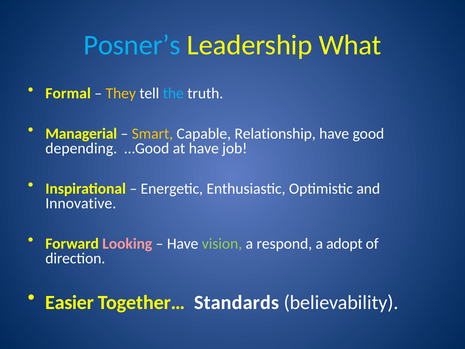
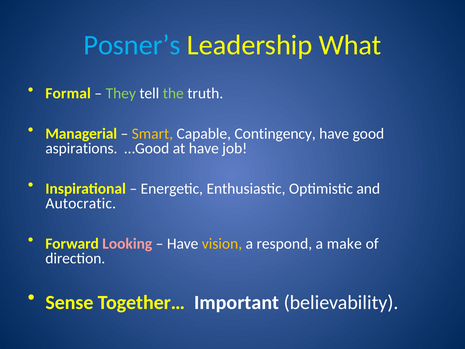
They colour: yellow -> light green (121, 93)
the colour: light blue -> light green (173, 93)
Relationship: Relationship -> Contingency (275, 134)
depending: depending -> aspirations (81, 148)
Innovative: Innovative -> Autocratic (81, 203)
vision colour: light green -> yellow (222, 243)
adopt: adopt -> make (344, 243)
Easier: Easier -> Sense (69, 302)
Standards: Standards -> Important (237, 302)
